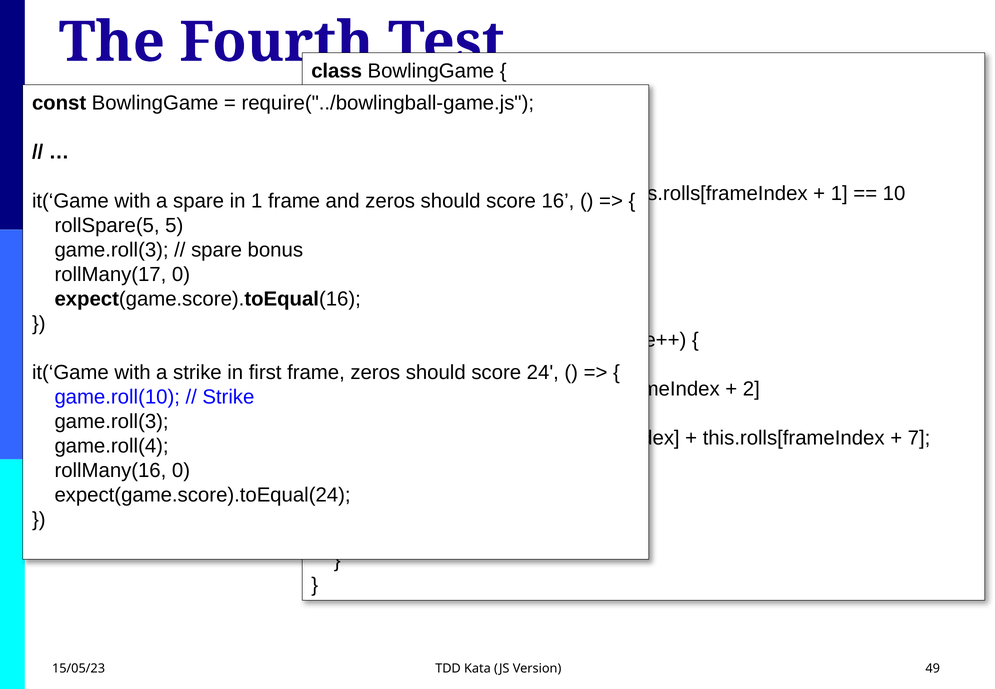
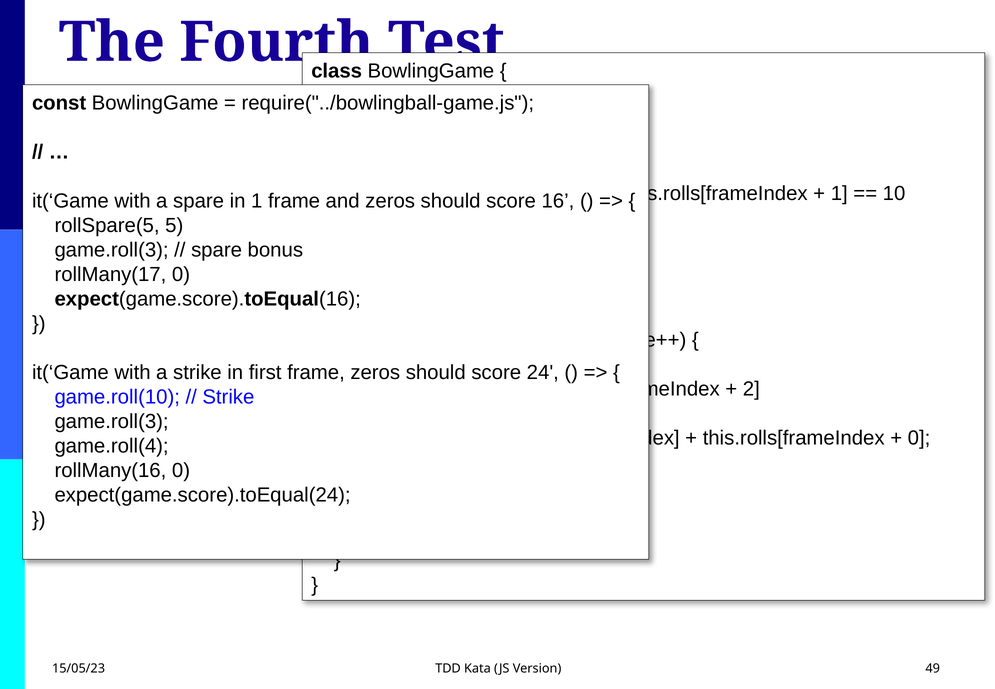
7: 7 -> 0 (919, 438)
